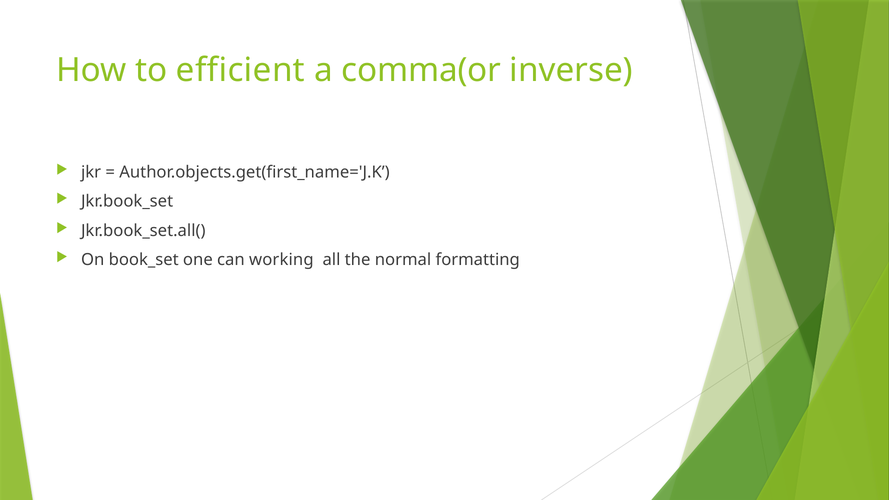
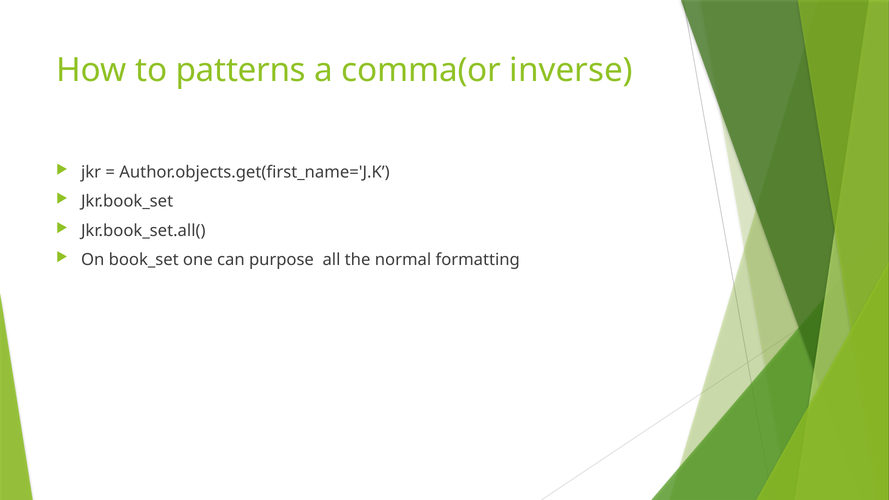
efficient: efficient -> patterns (241, 70)
working: working -> purpose (281, 260)
